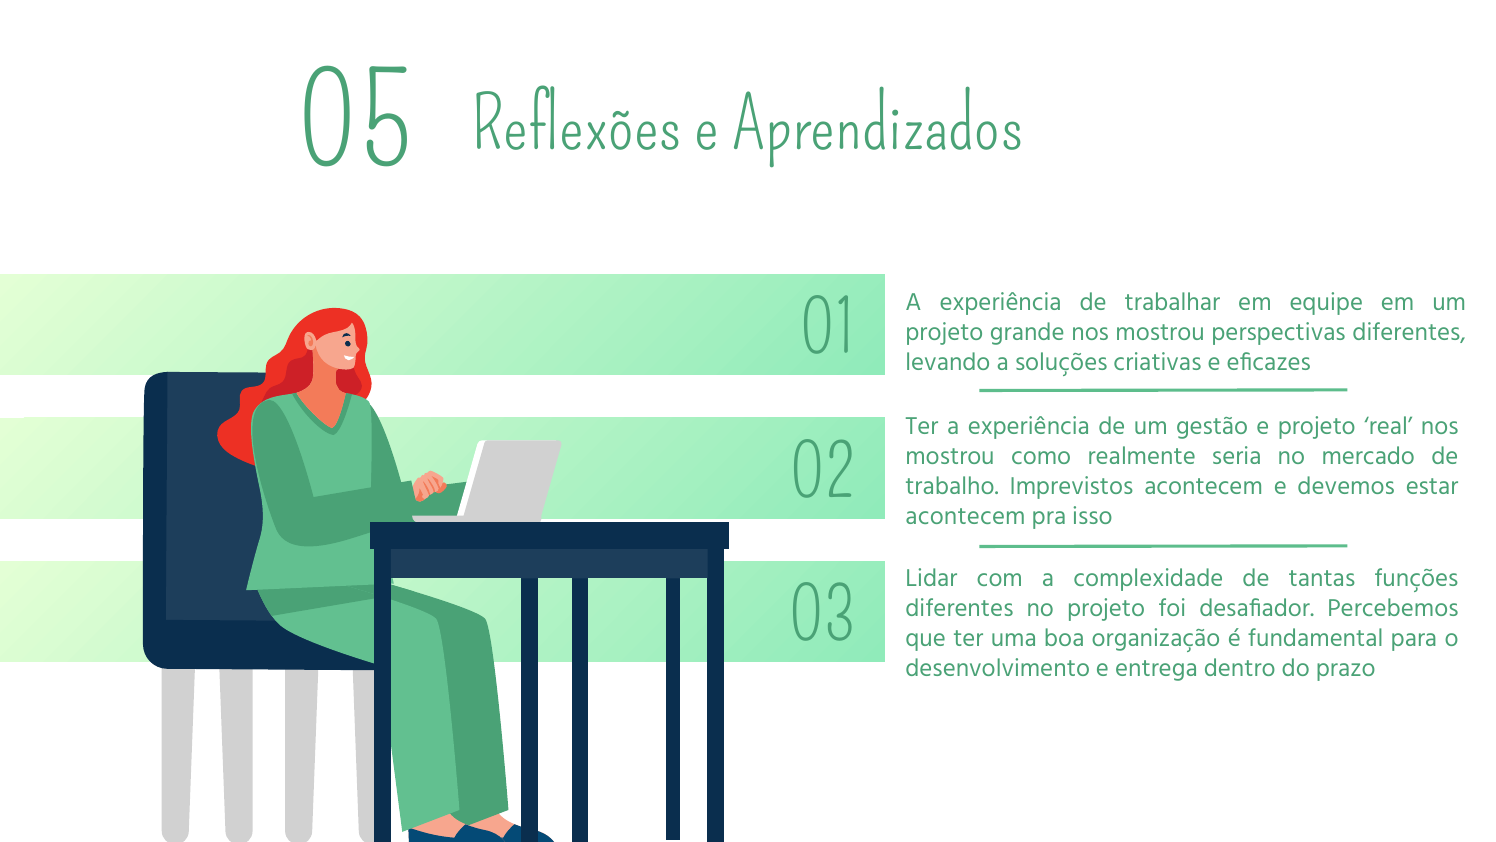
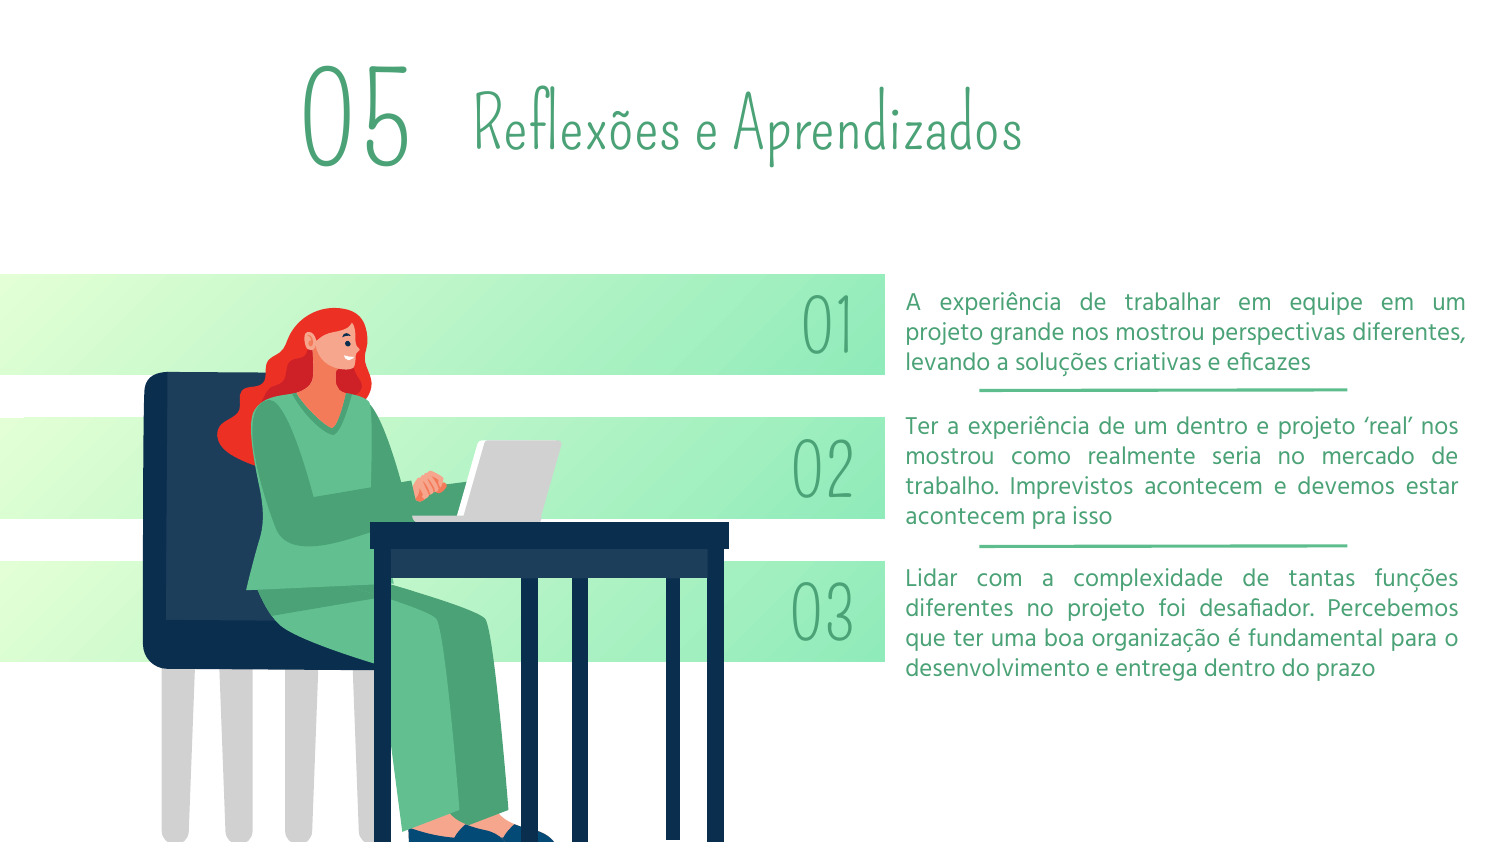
um gestão: gestão -> dentro (1212, 426)
